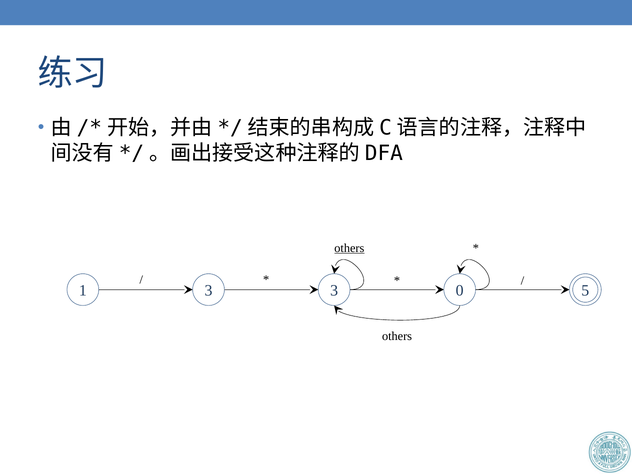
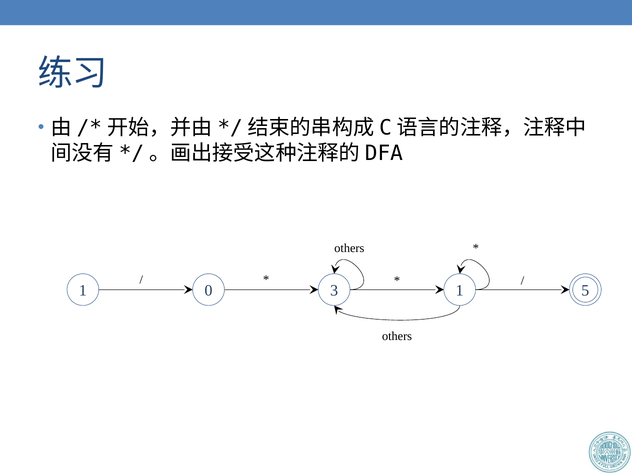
others underline: present -> none (349, 248)
1 3: 3 -> 0 (208, 291)
3 0: 0 -> 1 (460, 291)
